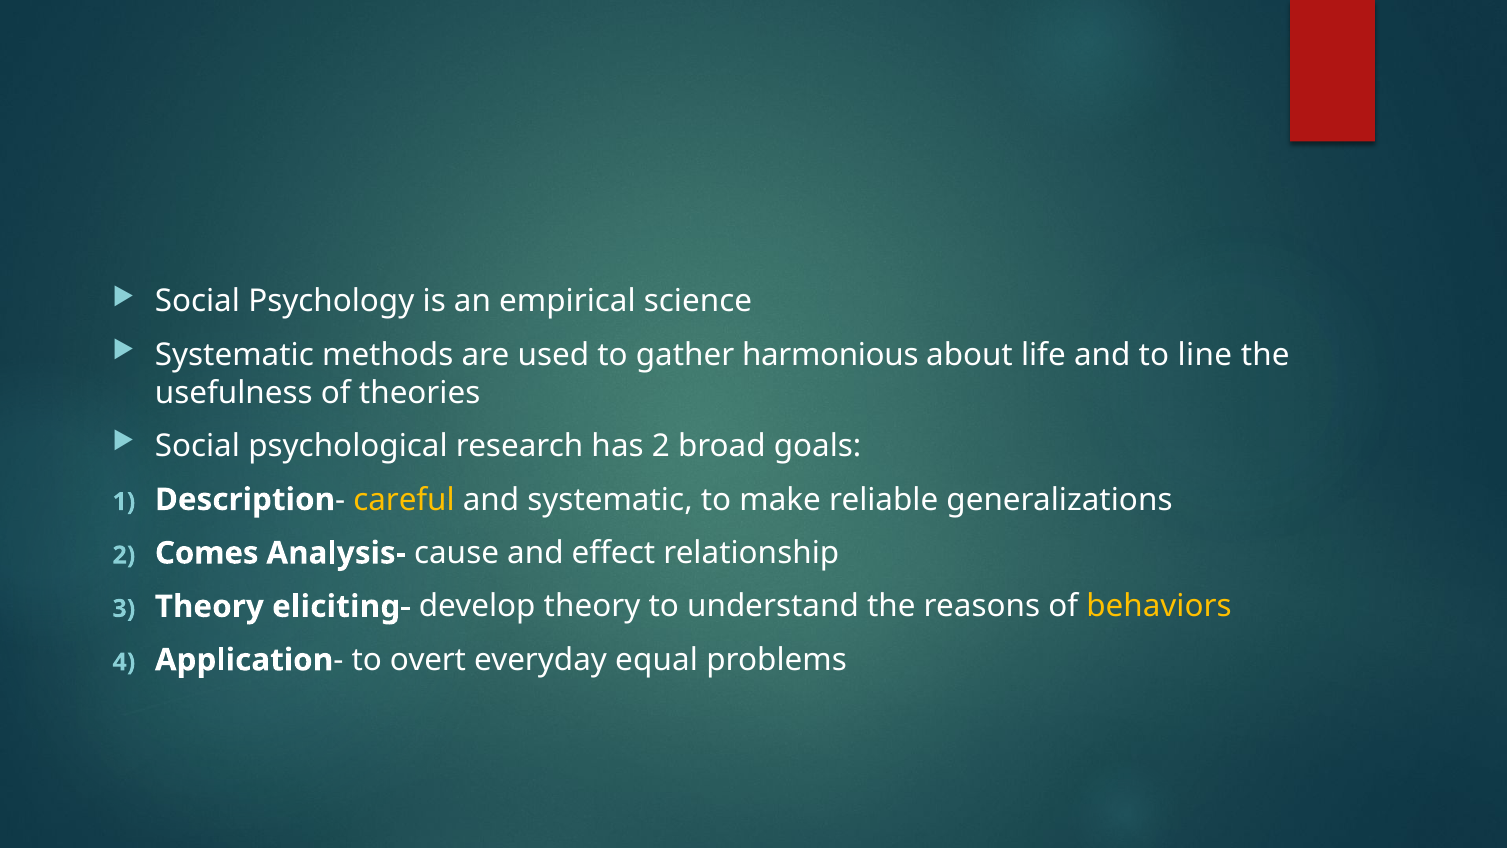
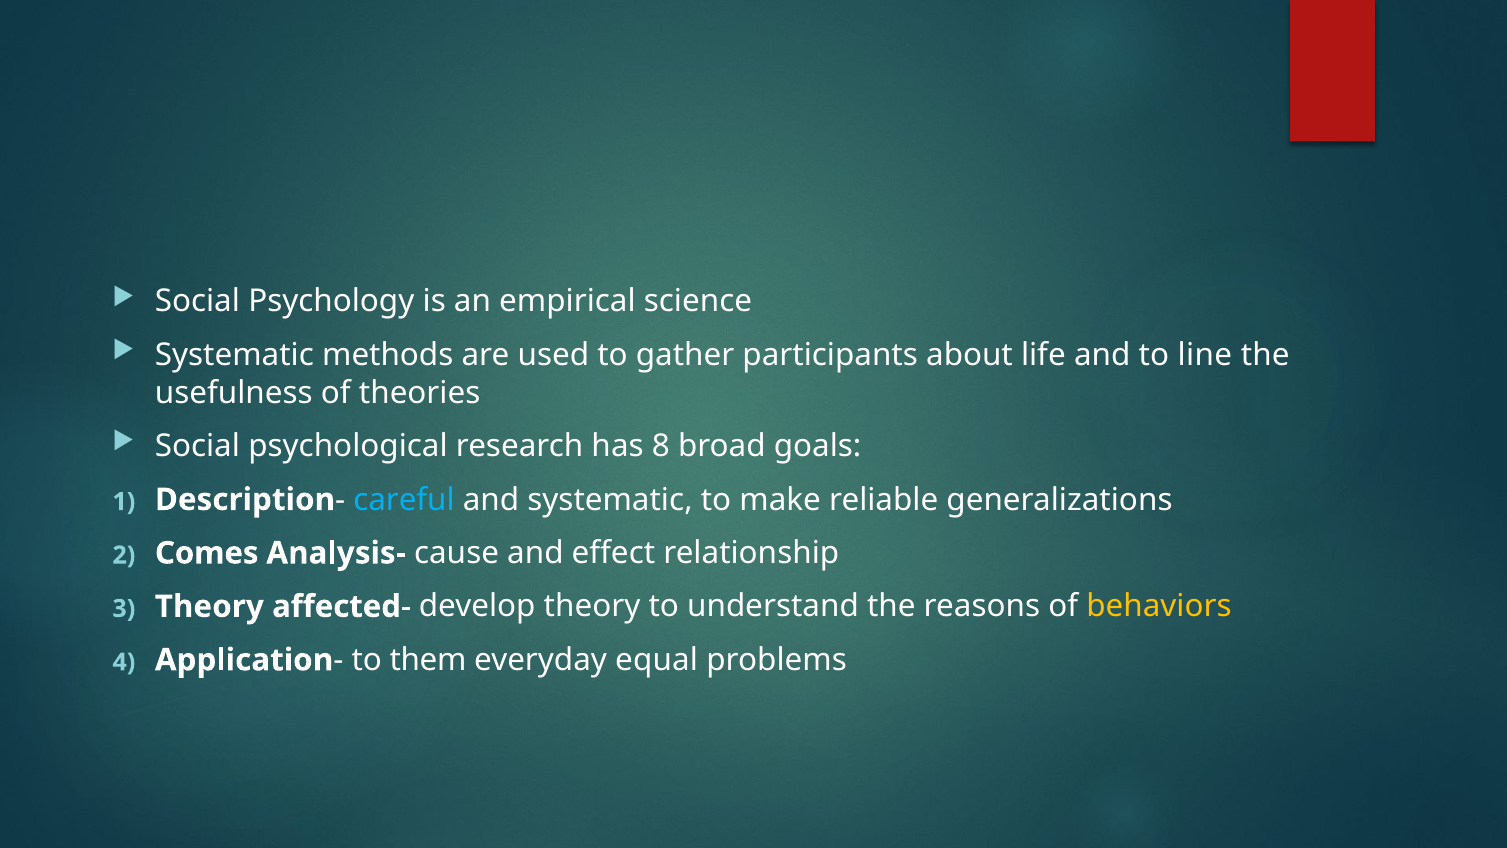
harmonious: harmonious -> participants (830, 355)
has 2: 2 -> 8 (661, 446)
careful colour: yellow -> light blue (404, 499)
eliciting-: eliciting- -> affected- (341, 606)
overt: overt -> them (428, 660)
